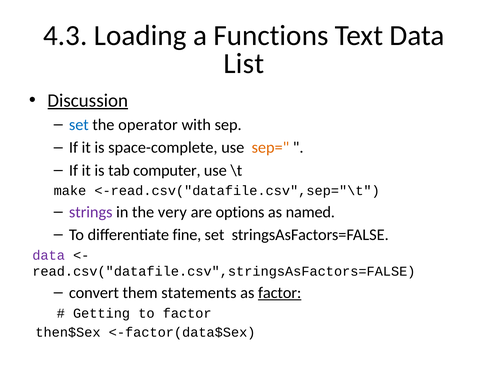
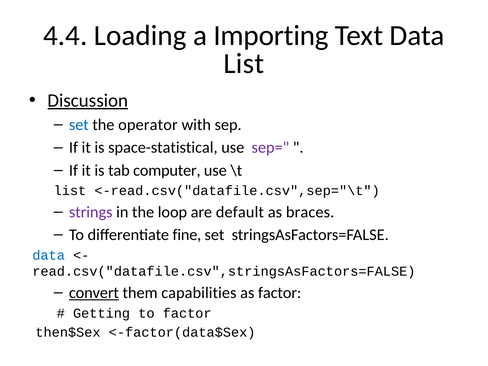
4.3: 4.3 -> 4.4 (65, 36)
Functions: Functions -> Importing (271, 36)
space-complete: space-complete -> space-statistical (163, 148)
sep= colour: orange -> purple (270, 148)
make: make -> list (70, 191)
very: very -> loop (172, 212)
options: options -> default (240, 212)
named: named -> braces (310, 212)
data colour: purple -> blue (49, 255)
convert underline: none -> present (94, 293)
statements: statements -> capabilities (199, 293)
factor underline: present -> none (280, 293)
